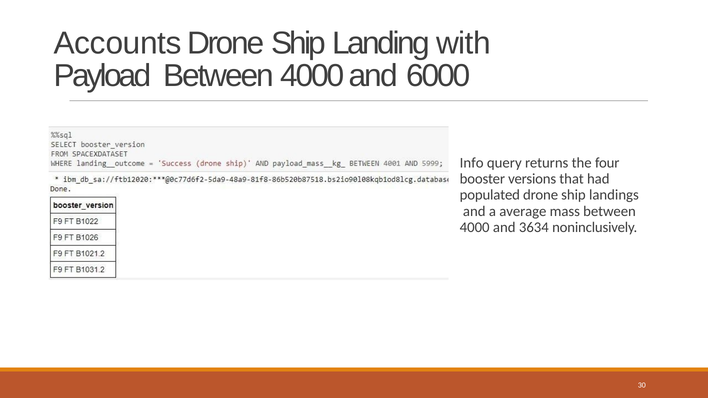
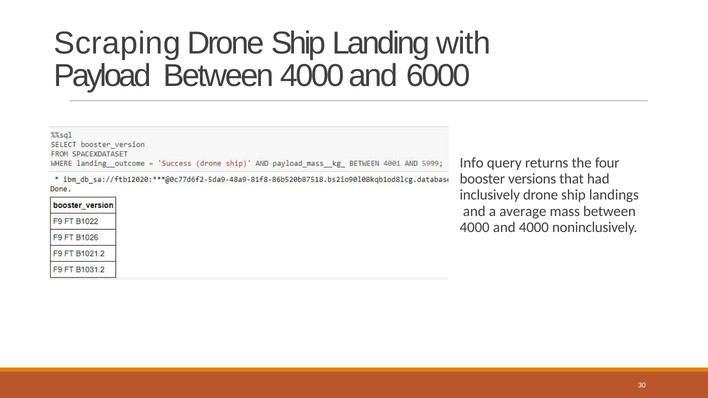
Accounts: Accounts -> Scraping (117, 44)
populated: populated -> inclusively (490, 195)
and 3634: 3634 -> 4000 (534, 227)
